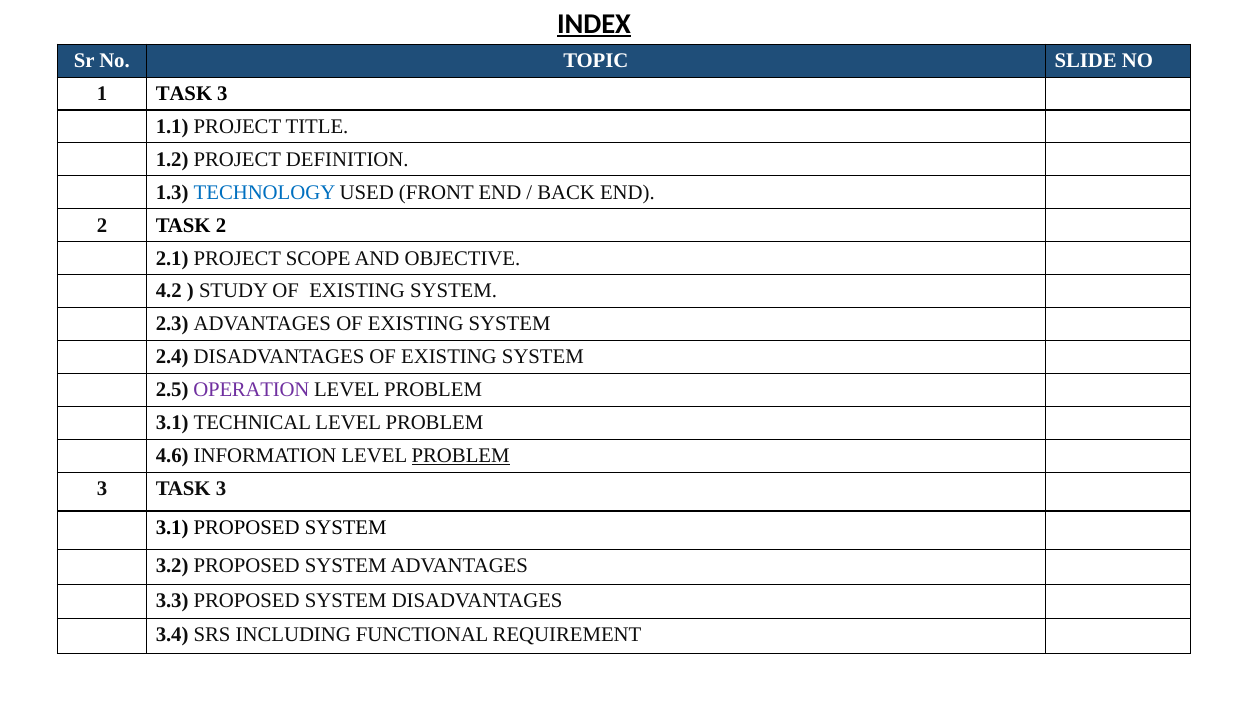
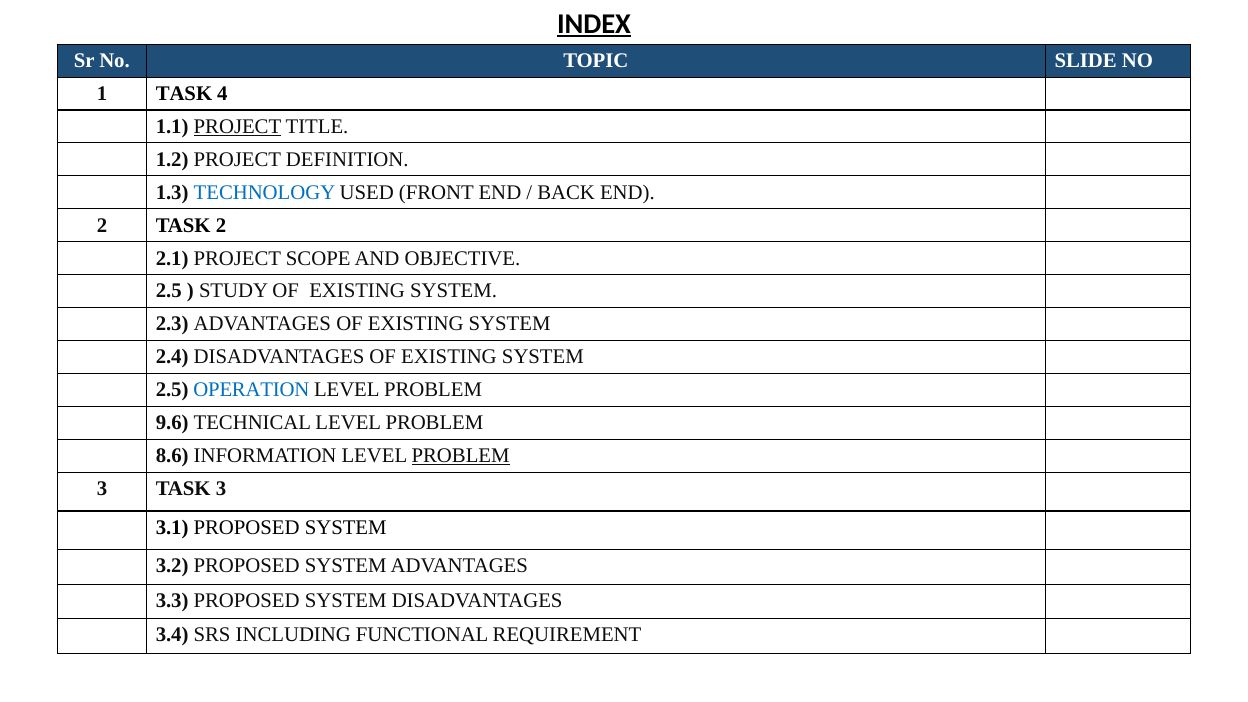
1 TASK 3: 3 -> 4 (222, 93)
PROJECT underline: none -> present (237, 126)
4.2: 4.2 -> 2.5 (169, 291)
OPERATION colour: purple -> blue (251, 390)
3.1: 3.1 -> 9.6 (172, 423)
4.6: 4.6 -> 8.6 (172, 456)
